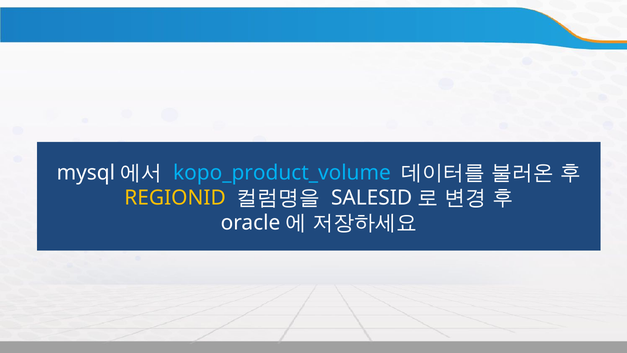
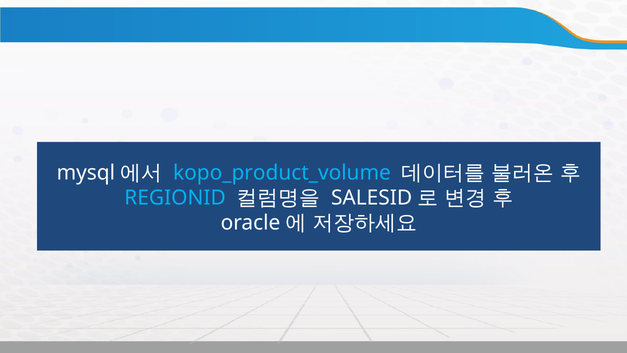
REGIONID colour: yellow -> light blue (175, 198)
